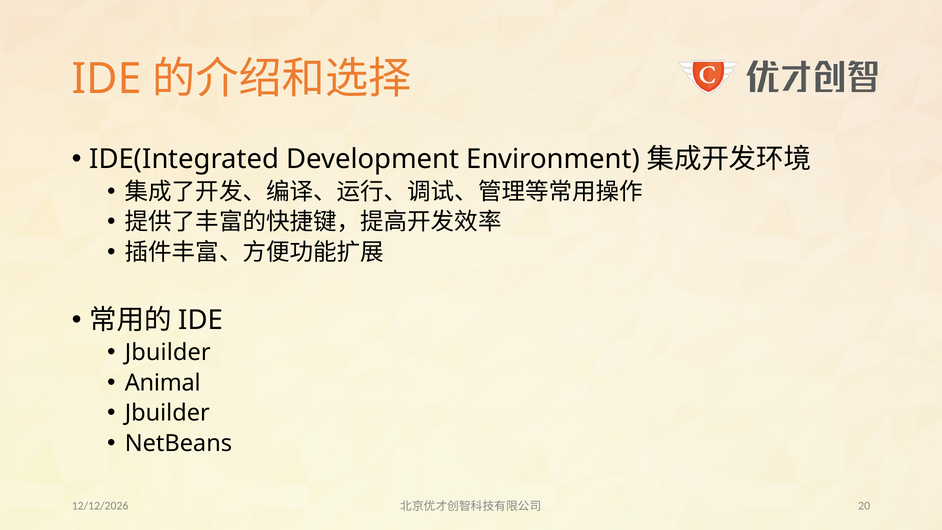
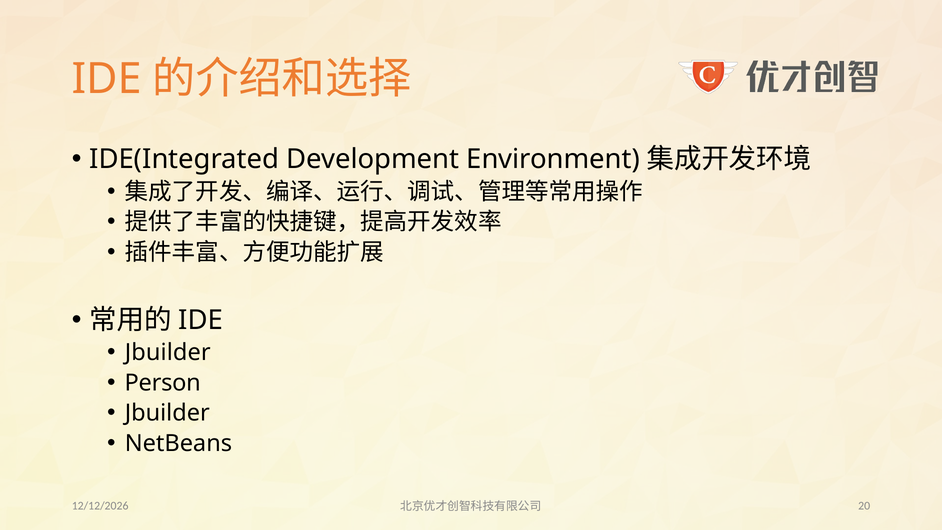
Animal: Animal -> Person (163, 383)
